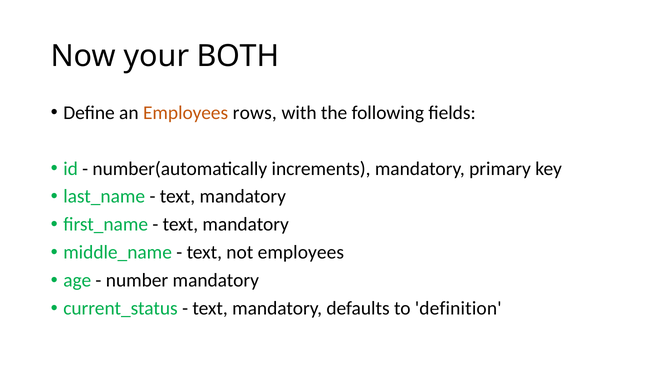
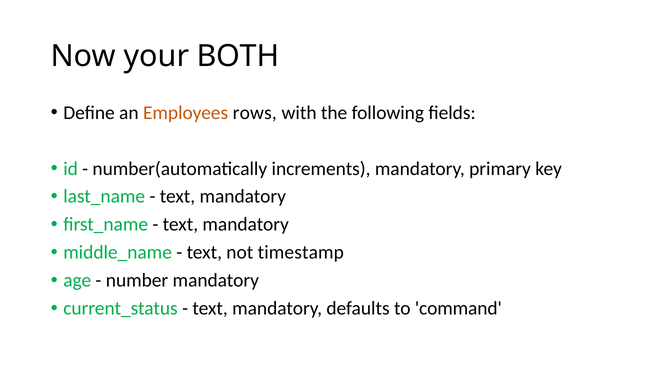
not employees: employees -> timestamp (301, 252)
definition: definition -> command (458, 308)
